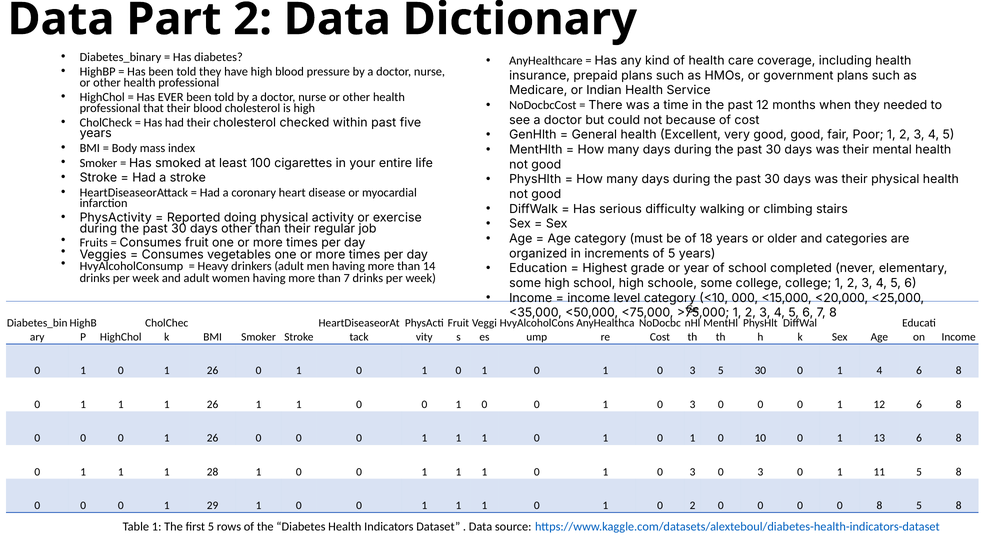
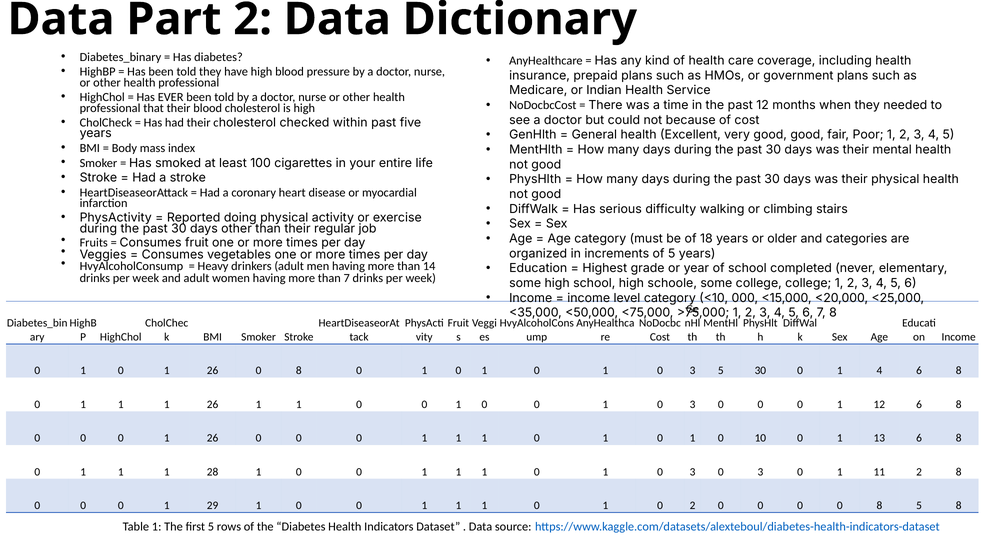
26 0 1: 1 -> 8 (299, 371)
11 5: 5 -> 2 (919, 472)
